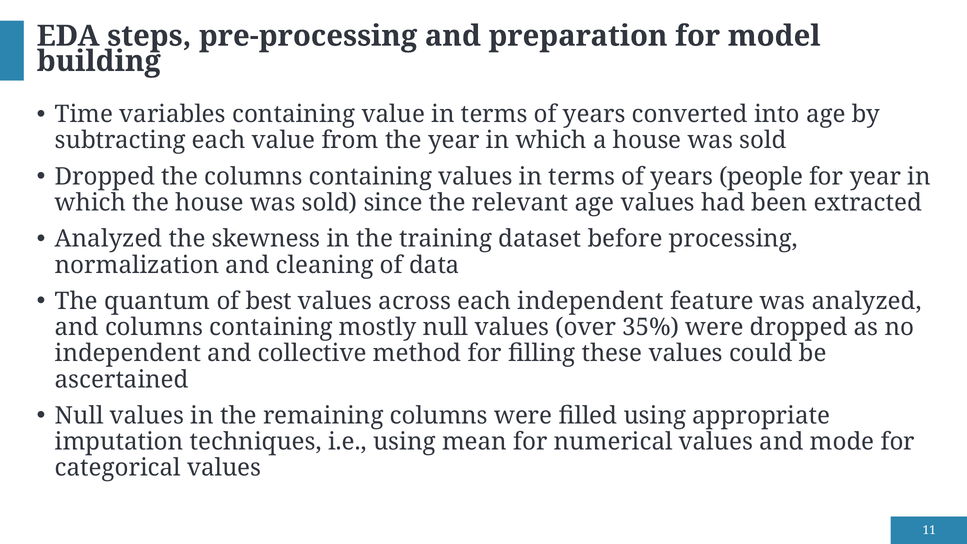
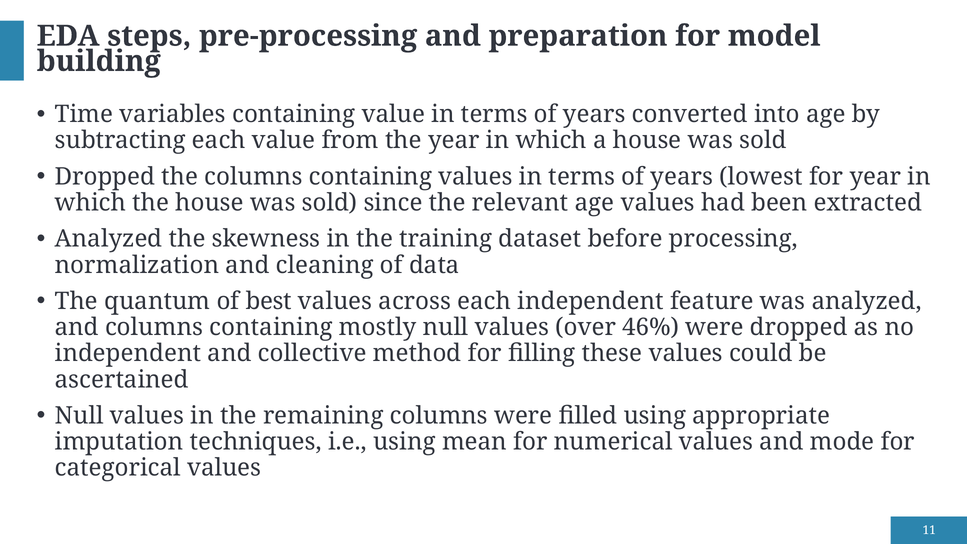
people: people -> lowest (761, 177)
35%: 35% -> 46% (651, 327)
